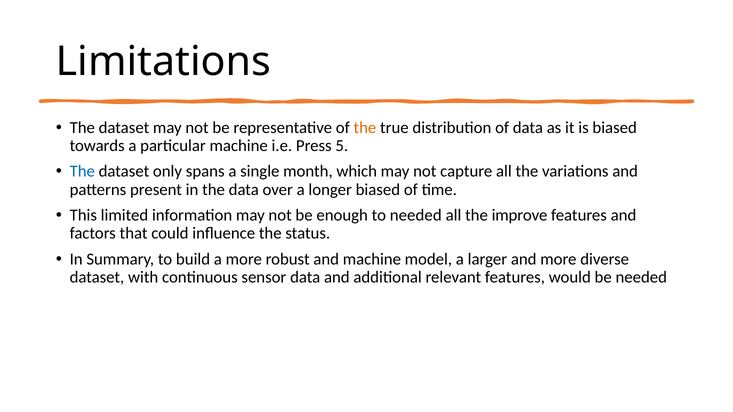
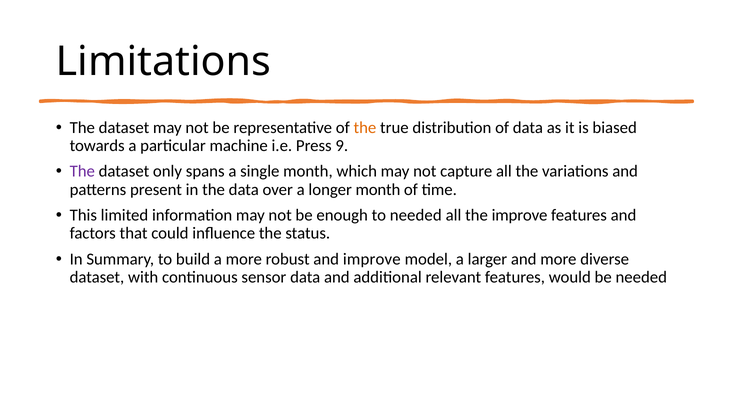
5: 5 -> 9 (342, 146)
The colour: blue -> purple (82, 172)
longer biased: biased -> month (378, 190)
and machine: machine -> improve (372, 259)
